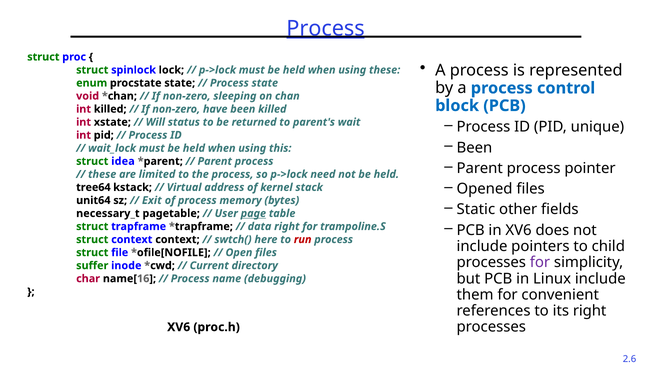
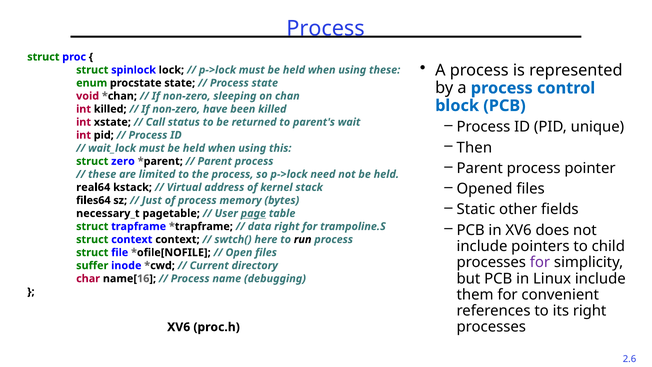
Process underline: present -> none (326, 29)
Will: Will -> Call (155, 122)
Been: Been -> Then (474, 148)
idea: idea -> zero (123, 161)
tree64: tree64 -> real64 (93, 187)
unit64: unit64 -> files64 (93, 200)
Exit: Exit -> Just (152, 200)
run colour: red -> black (303, 239)
